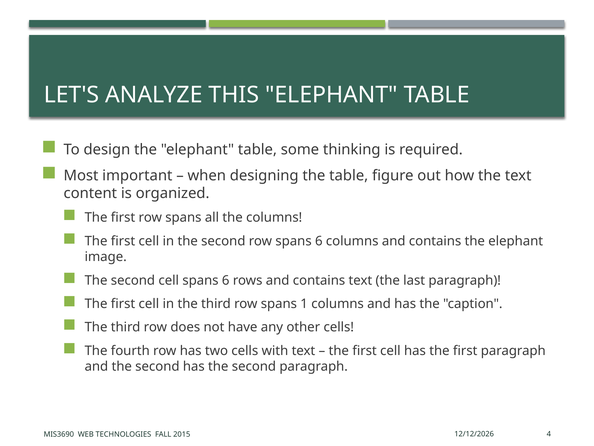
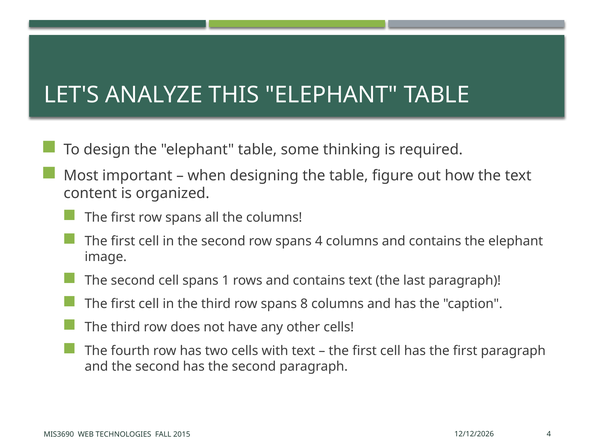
row spans 6: 6 -> 4 (319, 241)
cell spans 6: 6 -> 1 (226, 280)
1: 1 -> 8 (304, 303)
